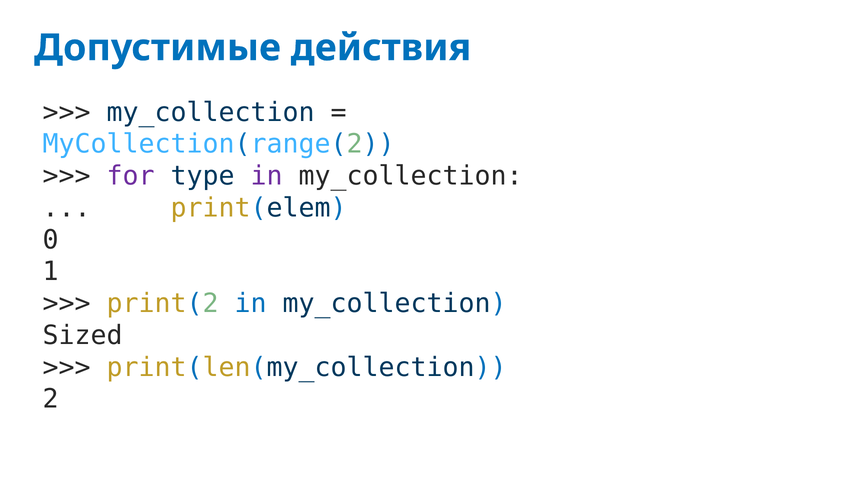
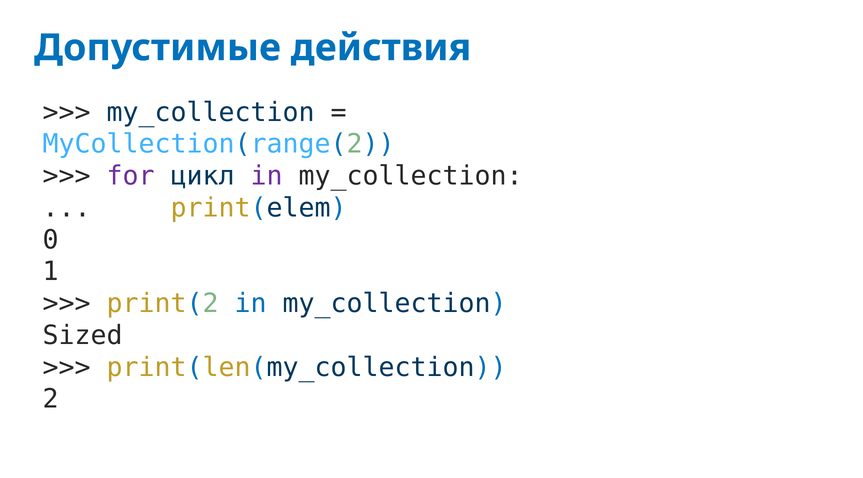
type: type -> цикл (203, 176)
